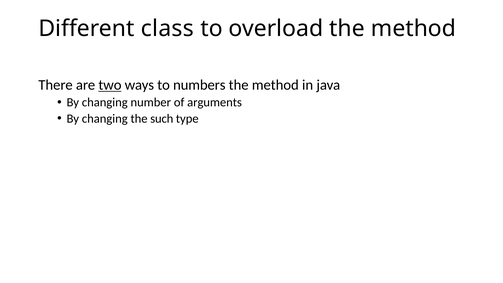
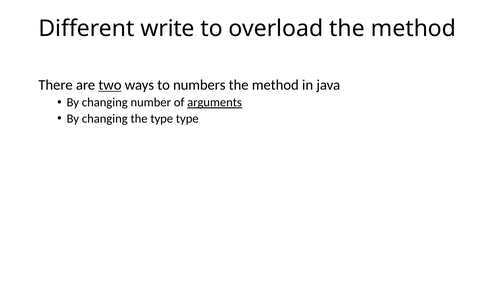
class: class -> write (168, 28)
arguments underline: none -> present (215, 102)
the such: such -> type (162, 119)
